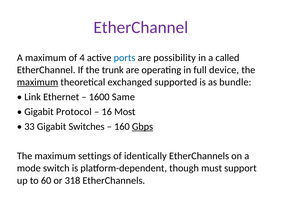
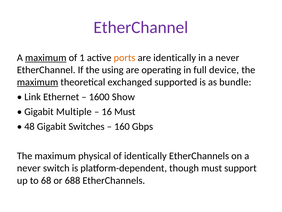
maximum underline: none -> present (46, 58)
4: 4 -> 1 (82, 58)
ports colour: blue -> orange (125, 58)
are possibility: possibility -> identically (175, 58)
in a called: called -> never (227, 58)
trunk: trunk -> using (113, 70)
Same: Same -> Show (123, 97)
Protocol: Protocol -> Multiple (74, 111)
16 Most: Most -> Must (125, 111)
33: 33 -> 48 (29, 126)
Gbps underline: present -> none (143, 126)
settings: settings -> physical (95, 156)
mode: mode -> never (29, 168)
60: 60 -> 68 (46, 180)
318: 318 -> 688 (72, 180)
